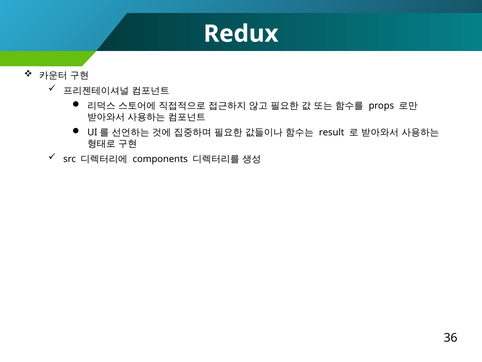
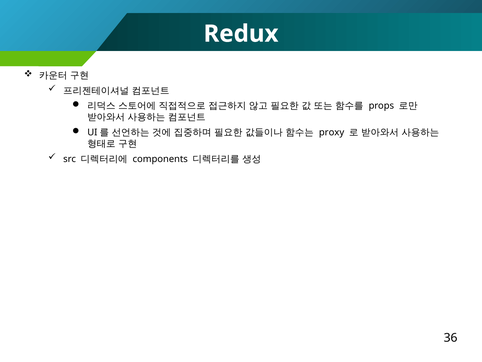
result: result -> proxy (332, 132)
